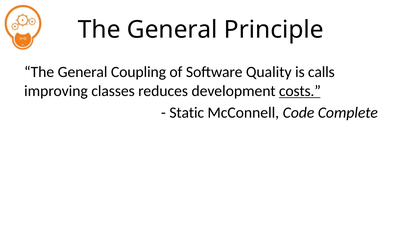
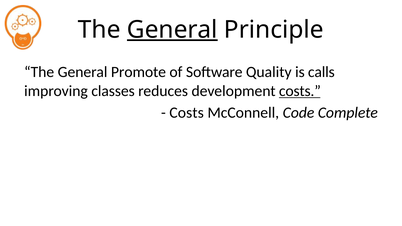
General underline: none -> present (172, 30)
Coupling: Coupling -> Promote (138, 72)
Static: Static -> Costs (187, 113)
